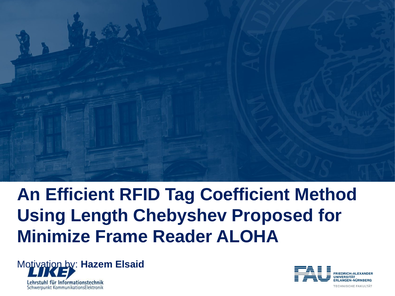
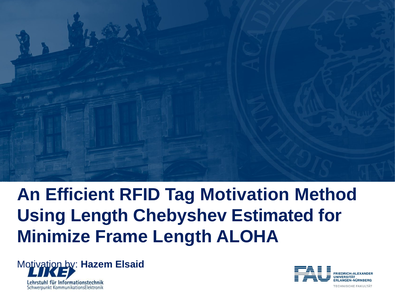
Tag Coefficient: Coefficient -> Motivation (245, 195)
Proposed: Proposed -> Estimated (273, 216)
Frame Reader: Reader -> Length (182, 237)
